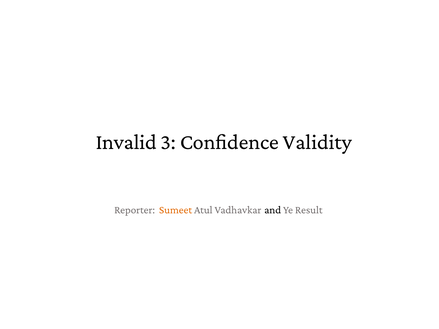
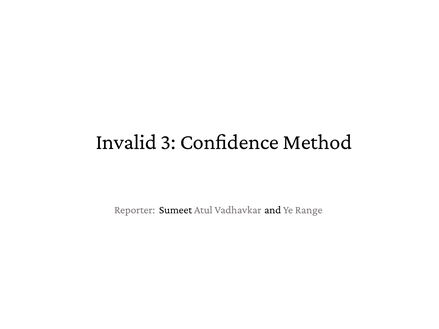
Validity: Validity -> Method (317, 142)
Sumeet colour: orange -> black (176, 210)
Result: Result -> Range (309, 210)
